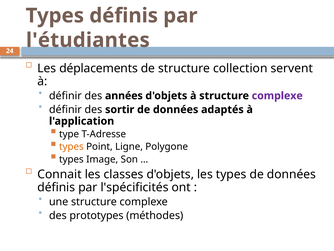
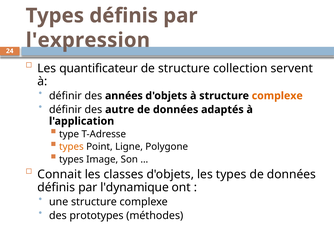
l'étudiantes: l'étudiantes -> l'expression (88, 40)
déplacements: déplacements -> quantificateur (99, 68)
complexe colour: purple -> orange (277, 96)
sortir: sortir -> autre (120, 109)
l'spécificités: l'spécificités -> l'dynamique (135, 187)
